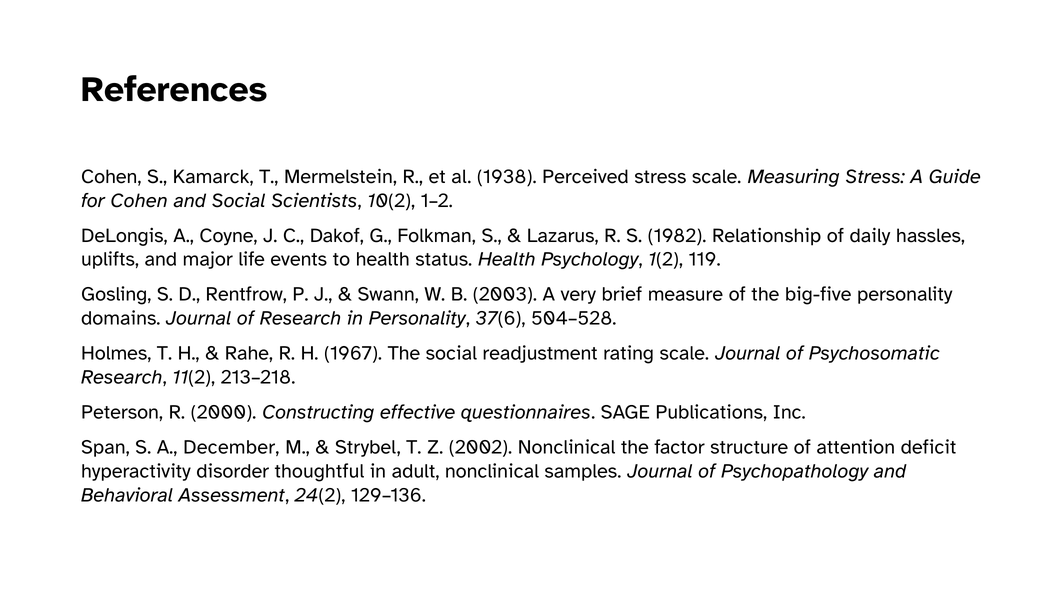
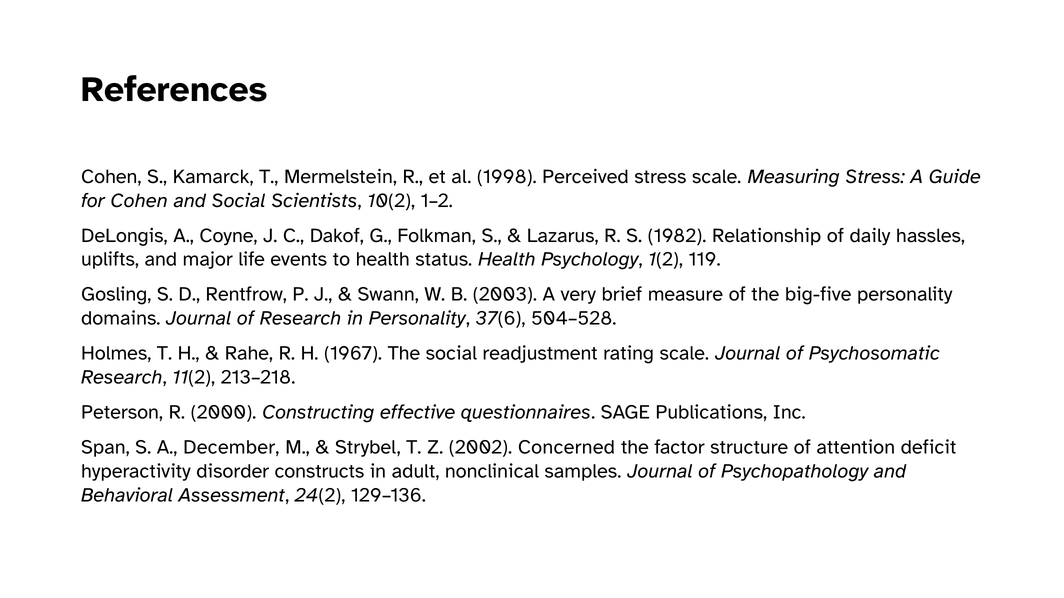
1938: 1938 -> 1998 (507, 177)
2002 Nonclinical: Nonclinical -> Concerned (566, 448)
thoughtful: thoughtful -> constructs (319, 472)
